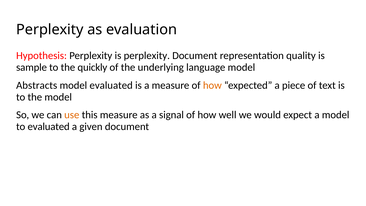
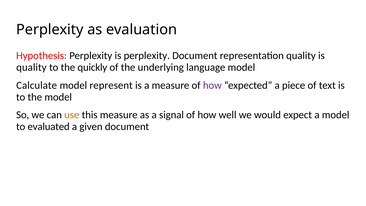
sample: sample -> quality (31, 67)
Abstracts: Abstracts -> Calculate (37, 85)
model evaluated: evaluated -> represent (111, 85)
how colour: orange -> purple (212, 85)
